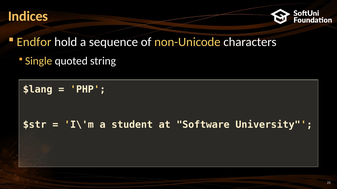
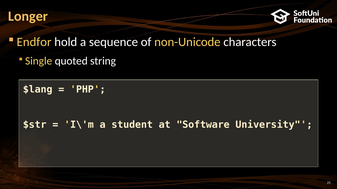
Indices: Indices -> Longer (28, 16)
